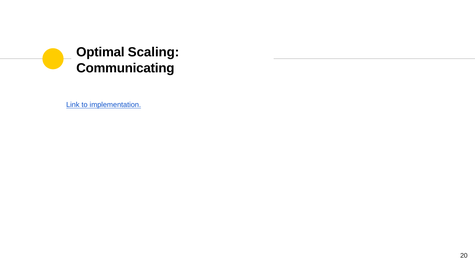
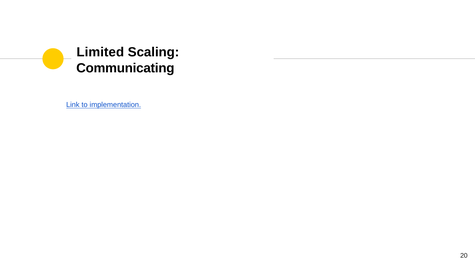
Optimal: Optimal -> Limited (100, 52)
